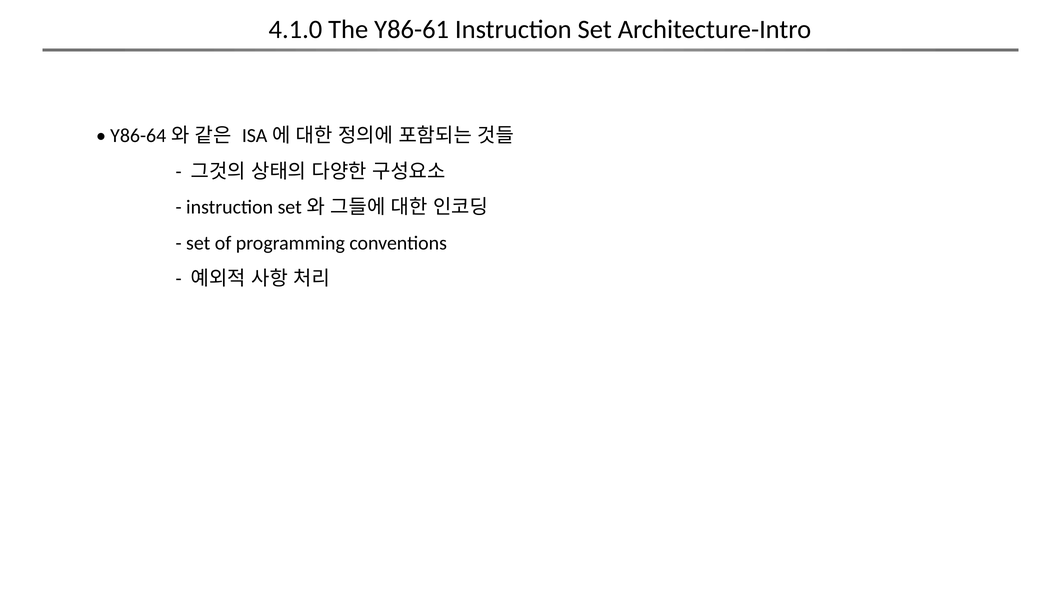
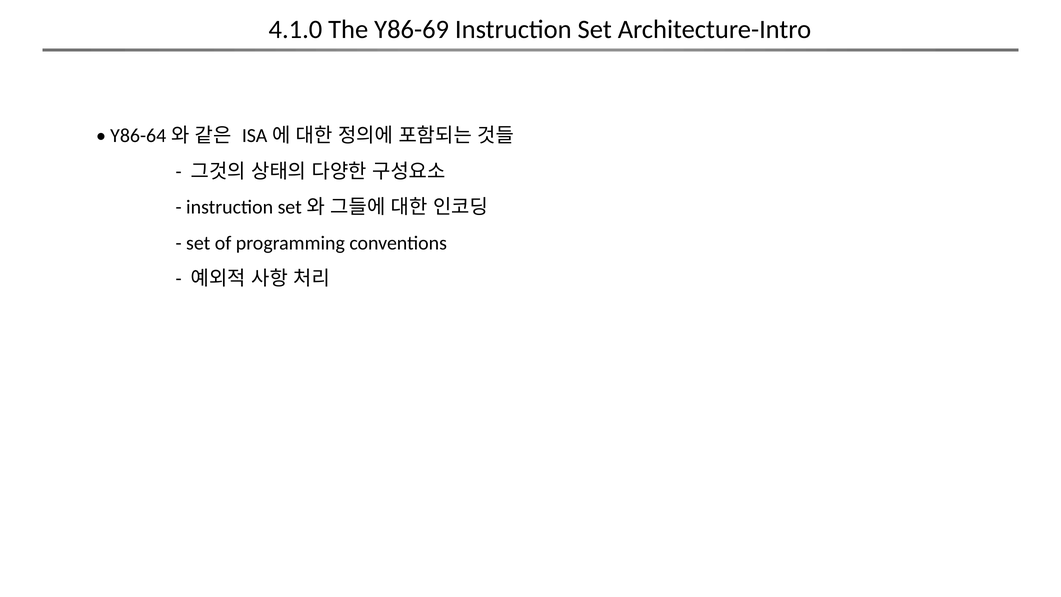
Y86-61: Y86-61 -> Y86-69 (412, 29)
